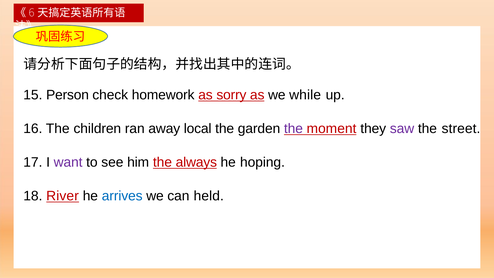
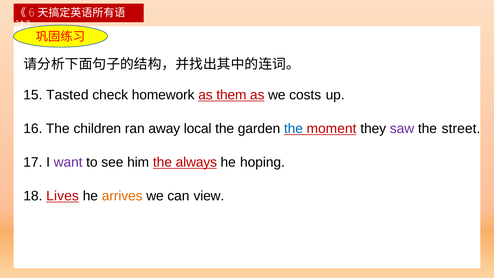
Person: Person -> Tasted (67, 95)
sorry: sorry -> them (231, 95)
while: while -> costs (305, 95)
the colour: purple -> blue (293, 129)
River: River -> Lives (63, 196)
arrives colour: blue -> orange (122, 196)
held: held -> view (209, 196)
